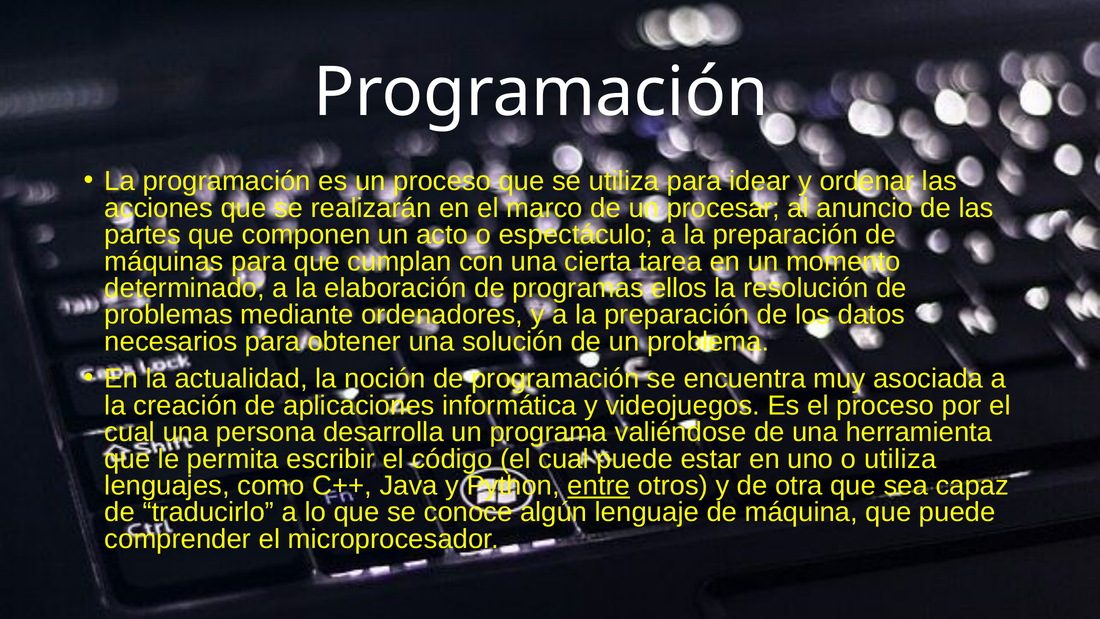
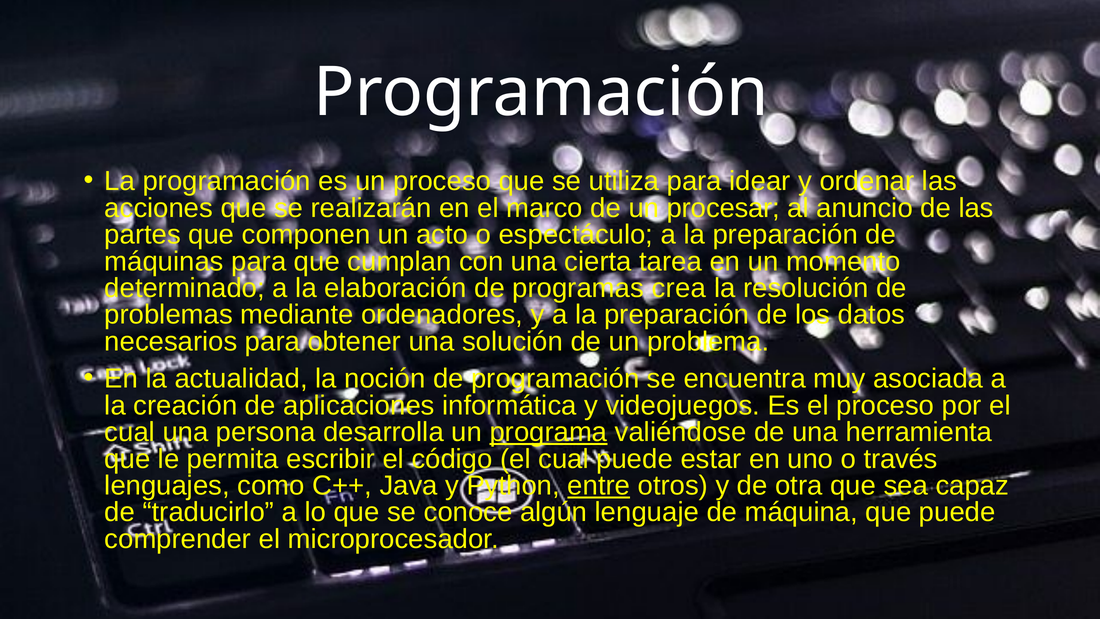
ellos: ellos -> crea (679, 288)
programa underline: none -> present (548, 432)
o utiliza: utiliza -> través (901, 459)
